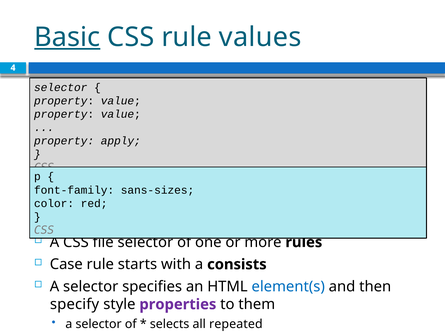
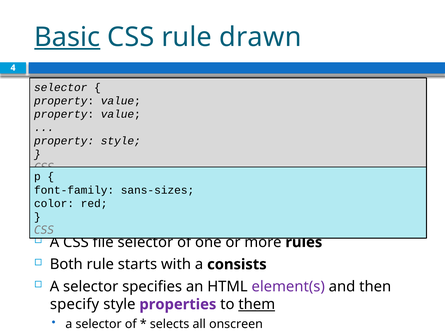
values: values -> drawn (260, 37)
property apply: apply -> style (121, 141)
Case: Case -> Both (66, 264)
element(s colour: blue -> purple (288, 286)
them underline: none -> present (257, 304)
repeated: repeated -> onscreen (236, 324)
